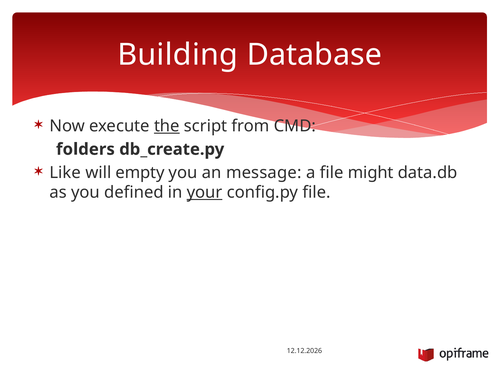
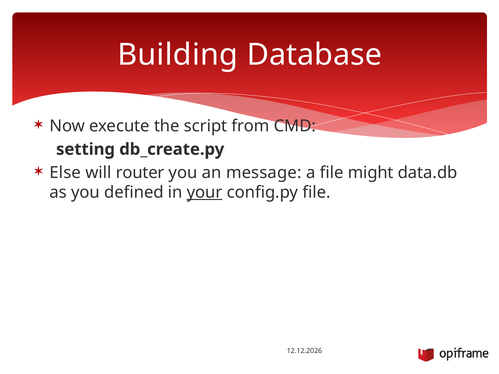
the underline: present -> none (167, 126)
folders: folders -> setting (86, 149)
Like: Like -> Else (65, 173)
empty: empty -> router (140, 173)
